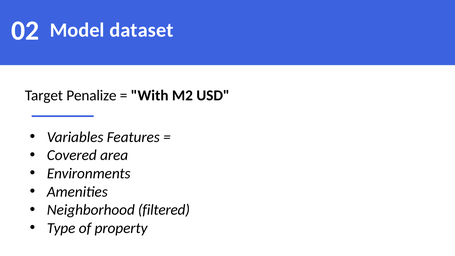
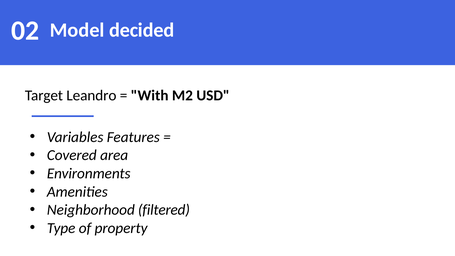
dataset: dataset -> decided (142, 30)
Penalize: Penalize -> Leandro (91, 95)
